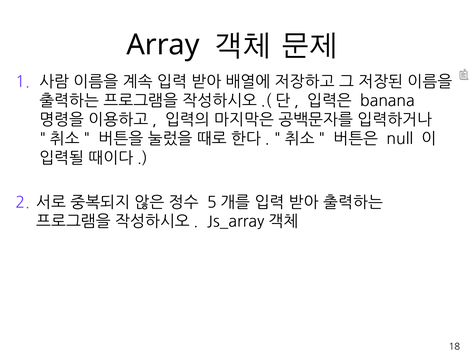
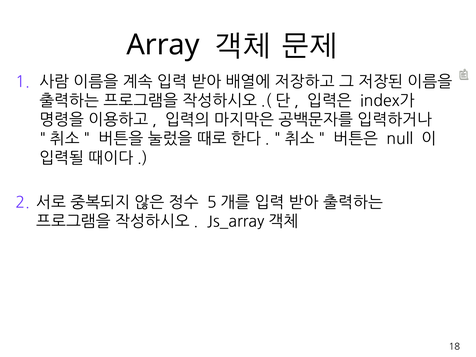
banana: banana -> index가 (388, 101)
